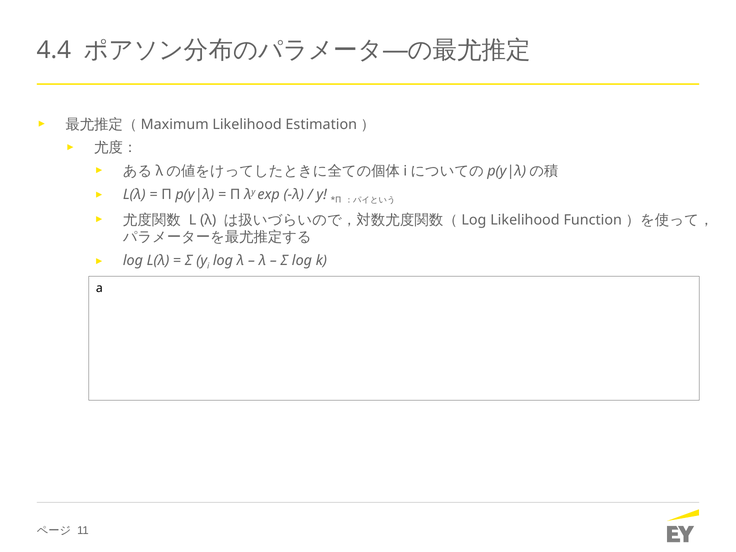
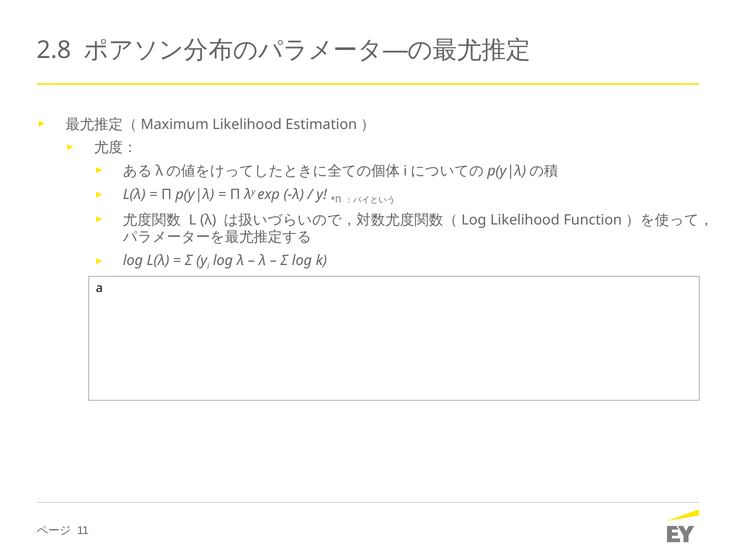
4.4: 4.4 -> 2.8 (54, 50)
